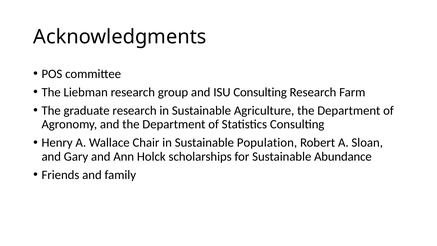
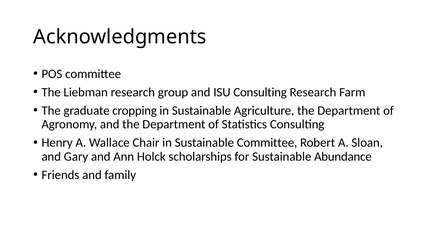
graduate research: research -> cropping (135, 111)
Sustainable Population: Population -> Committee (267, 143)
